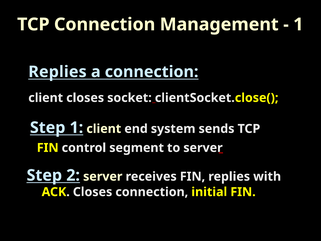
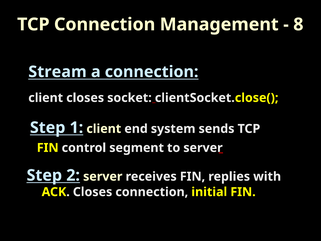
1: 1 -> 8 (298, 24)
Replies: Replies -> Stream (58, 72)
